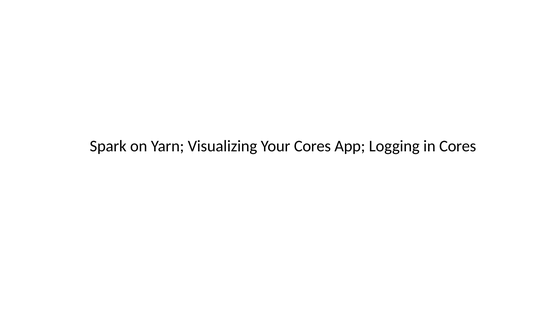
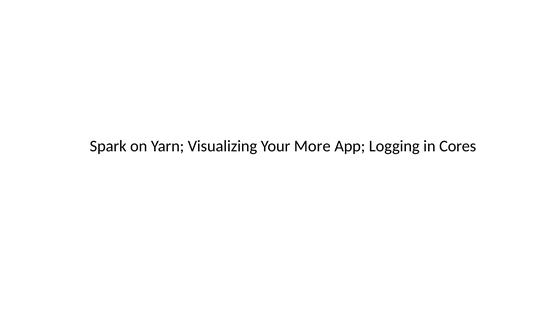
Your Cores: Cores -> More (312, 146)
